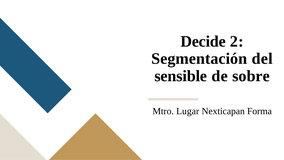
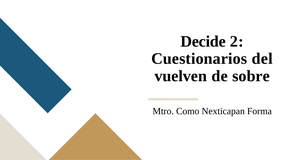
Segmentación: Segmentación -> Cuestionarios (199, 59)
sensible: sensible -> vuelven (181, 76)
Lugar: Lugar -> Como (188, 111)
